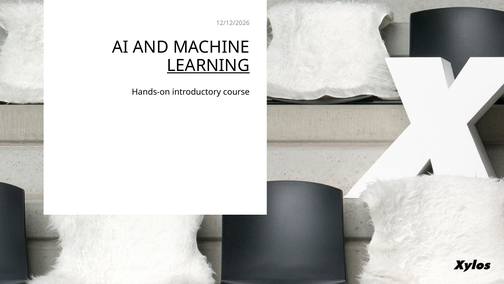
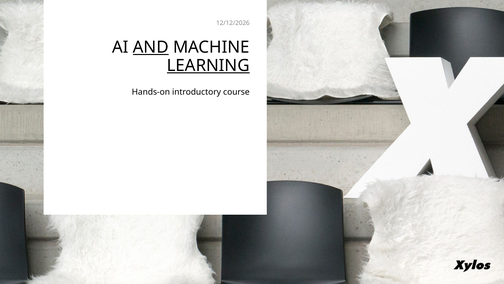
AND underline: none -> present (151, 47)
